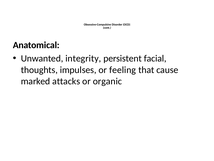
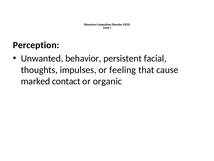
Anatomical: Anatomical -> Perception (36, 45)
integrity: integrity -> behavior (83, 58)
attacks: attacks -> contact (66, 81)
